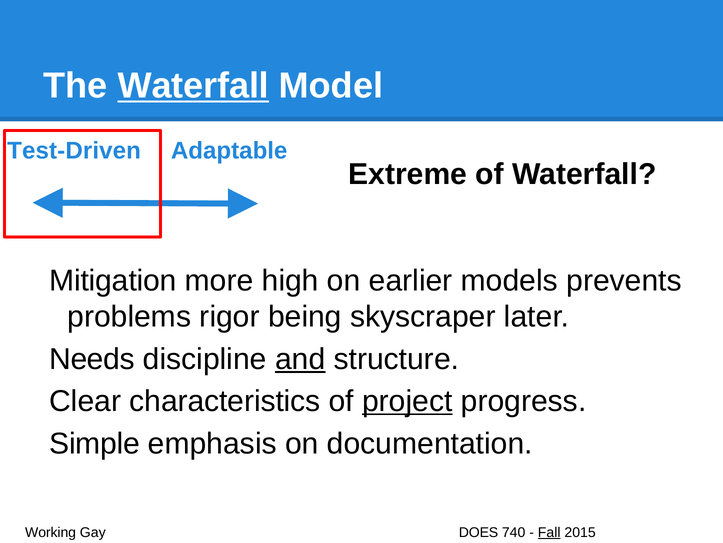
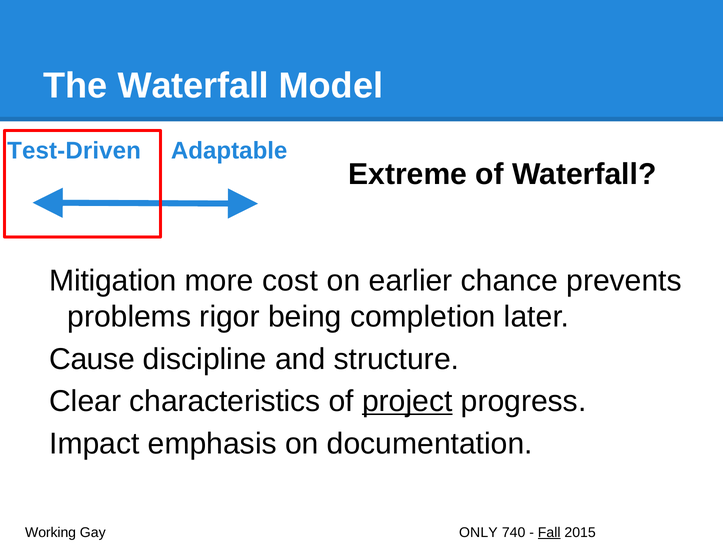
Waterfall underline: present -> none (193, 86)
high: high -> cost (290, 280)
models: models -> chance (509, 280)
skyscraper: skyscraper -> completion (423, 316)
Needs: Needs -> Cause (92, 359)
and underline: present -> none (300, 359)
Simple: Simple -> Impact (94, 443)
DOES: DOES -> ONLY (478, 532)
